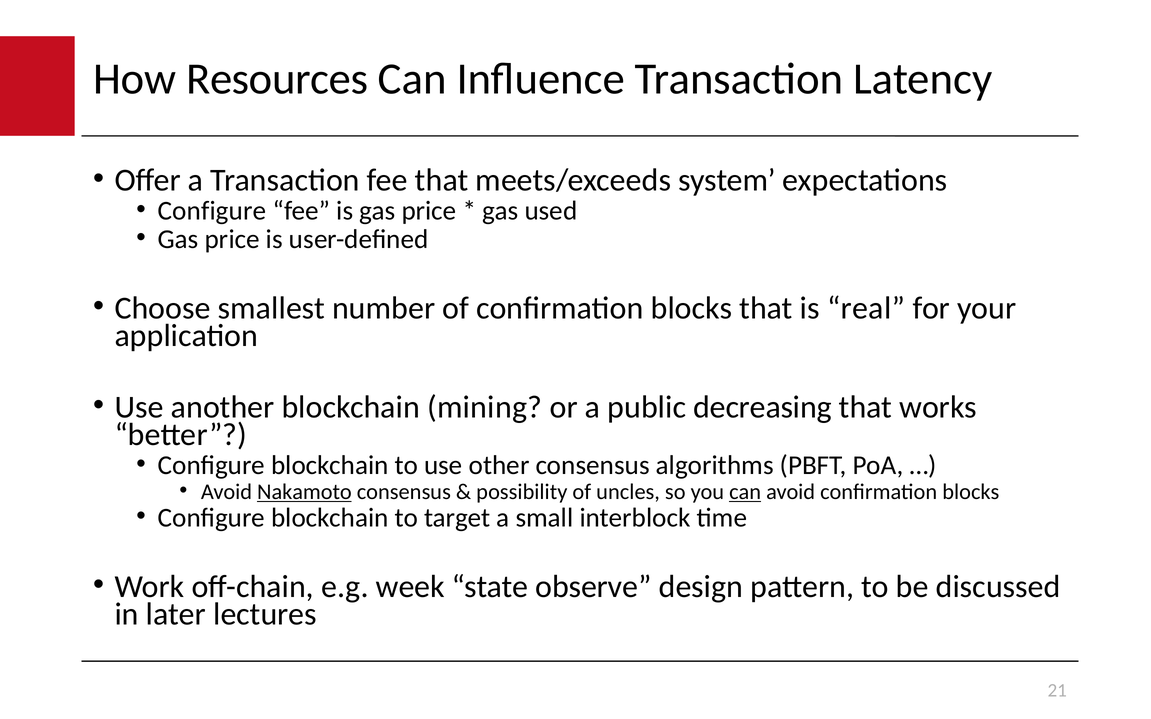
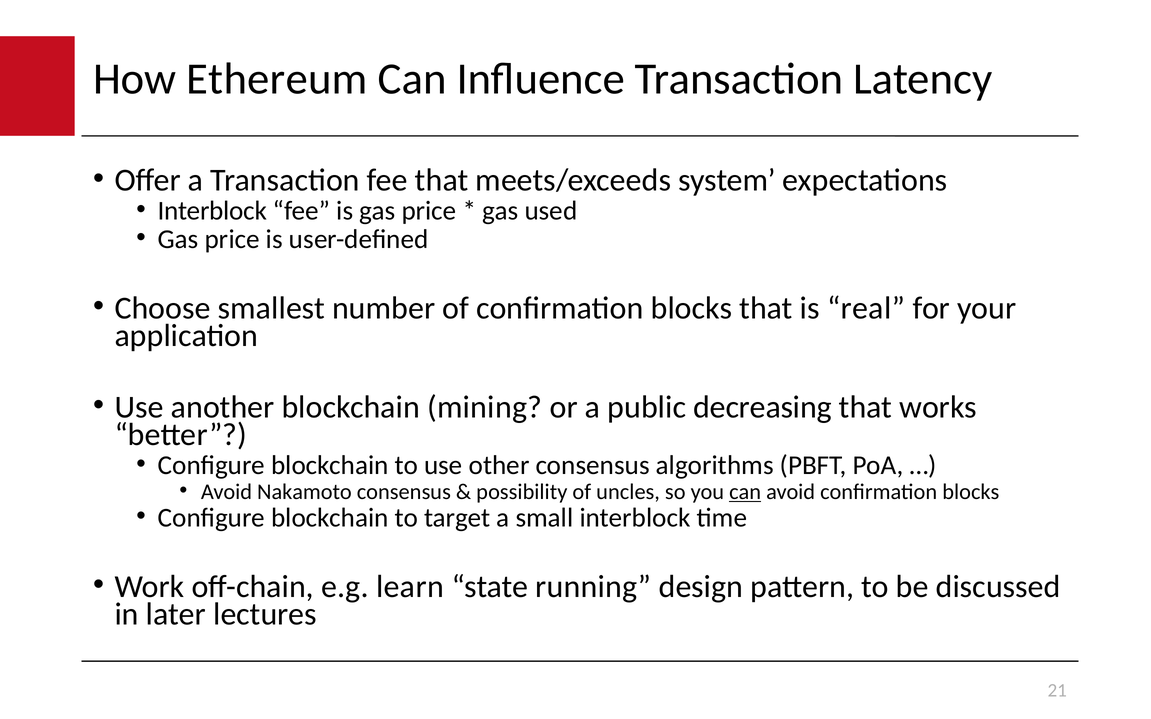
Resources: Resources -> Ethereum (277, 79)
Configure: Configure -> Interblock (212, 211)
Nakamoto underline: present -> none (304, 492)
week: week -> learn (410, 587)
observe: observe -> running (593, 587)
